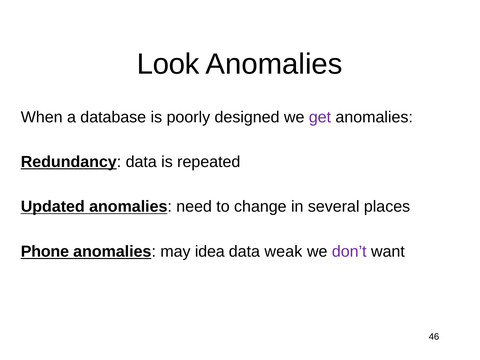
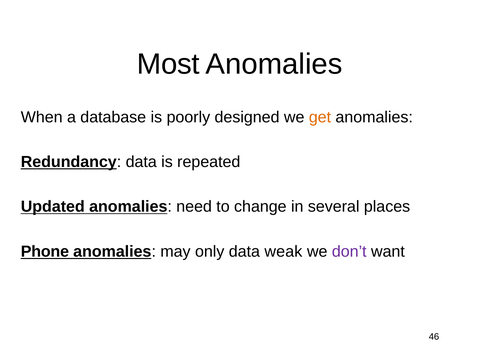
Look: Look -> Most (168, 64)
get colour: purple -> orange (320, 117)
idea: idea -> only (210, 251)
